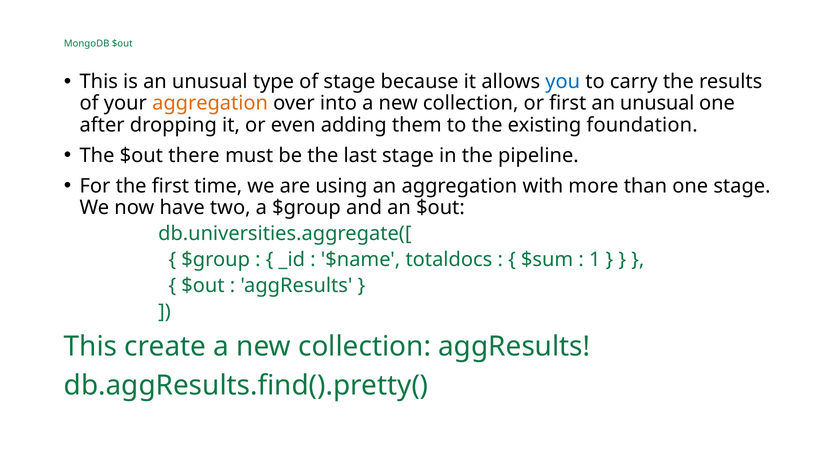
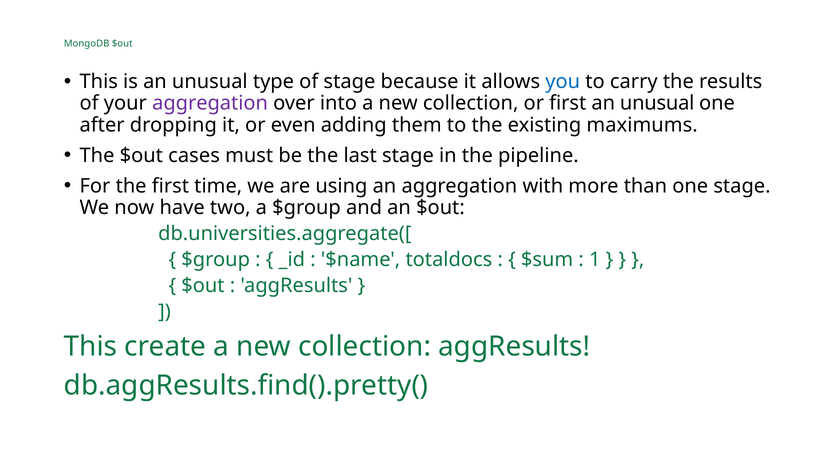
aggregation colour: orange -> purple (210, 103)
foundation: foundation -> maximums (642, 125)
there: there -> cases (194, 155)
